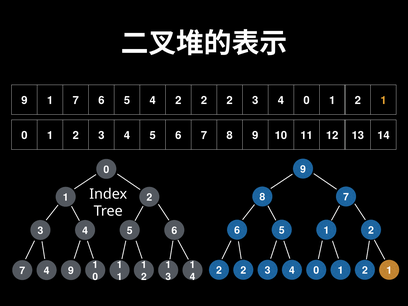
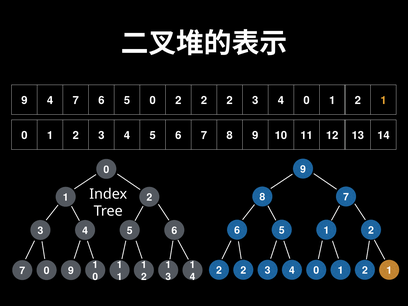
1: 1 -> 4 (50, 101)
5 4: 4 -> 0 (153, 101)
7 4: 4 -> 0 (47, 271)
